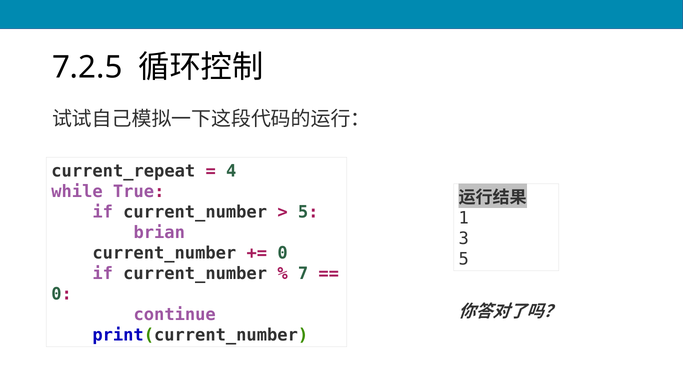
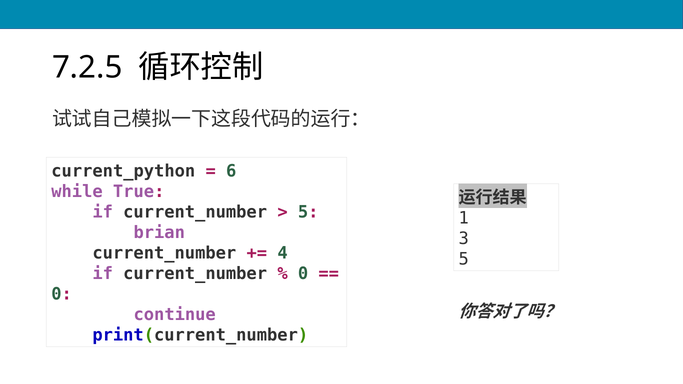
current_repeat: current_repeat -> current_python (123, 171)
4: 4 -> 6 (231, 171)
0: 0 -> 4 (283, 253)
7: 7 -> 0 (303, 274)
